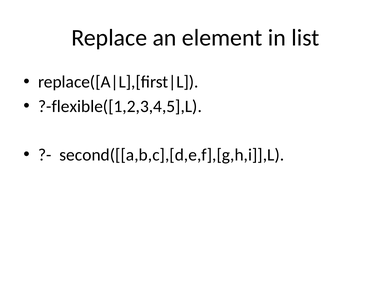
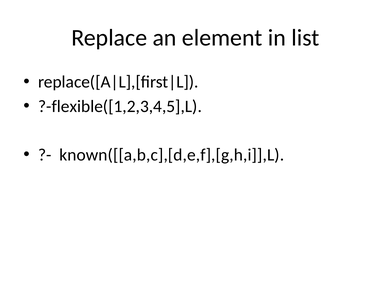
second([[a,b,c],[d,e,f],[g,h,i]],L: second([[a,b,c],[d,e,f],[g,h,i]],L -> known([[a,b,c],[d,e,f],[g,h,i]],L (172, 155)
